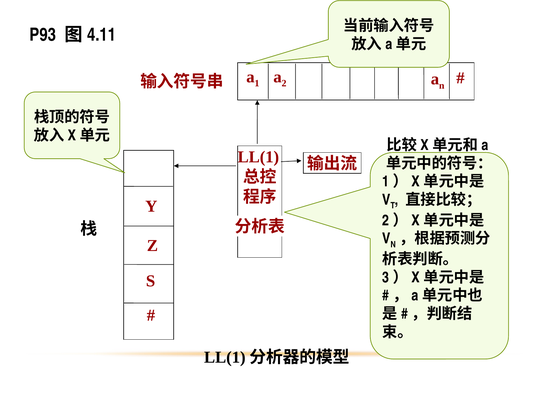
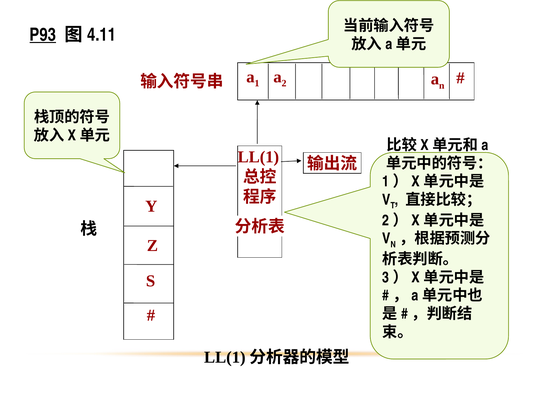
P93 underline: none -> present (43, 35)
